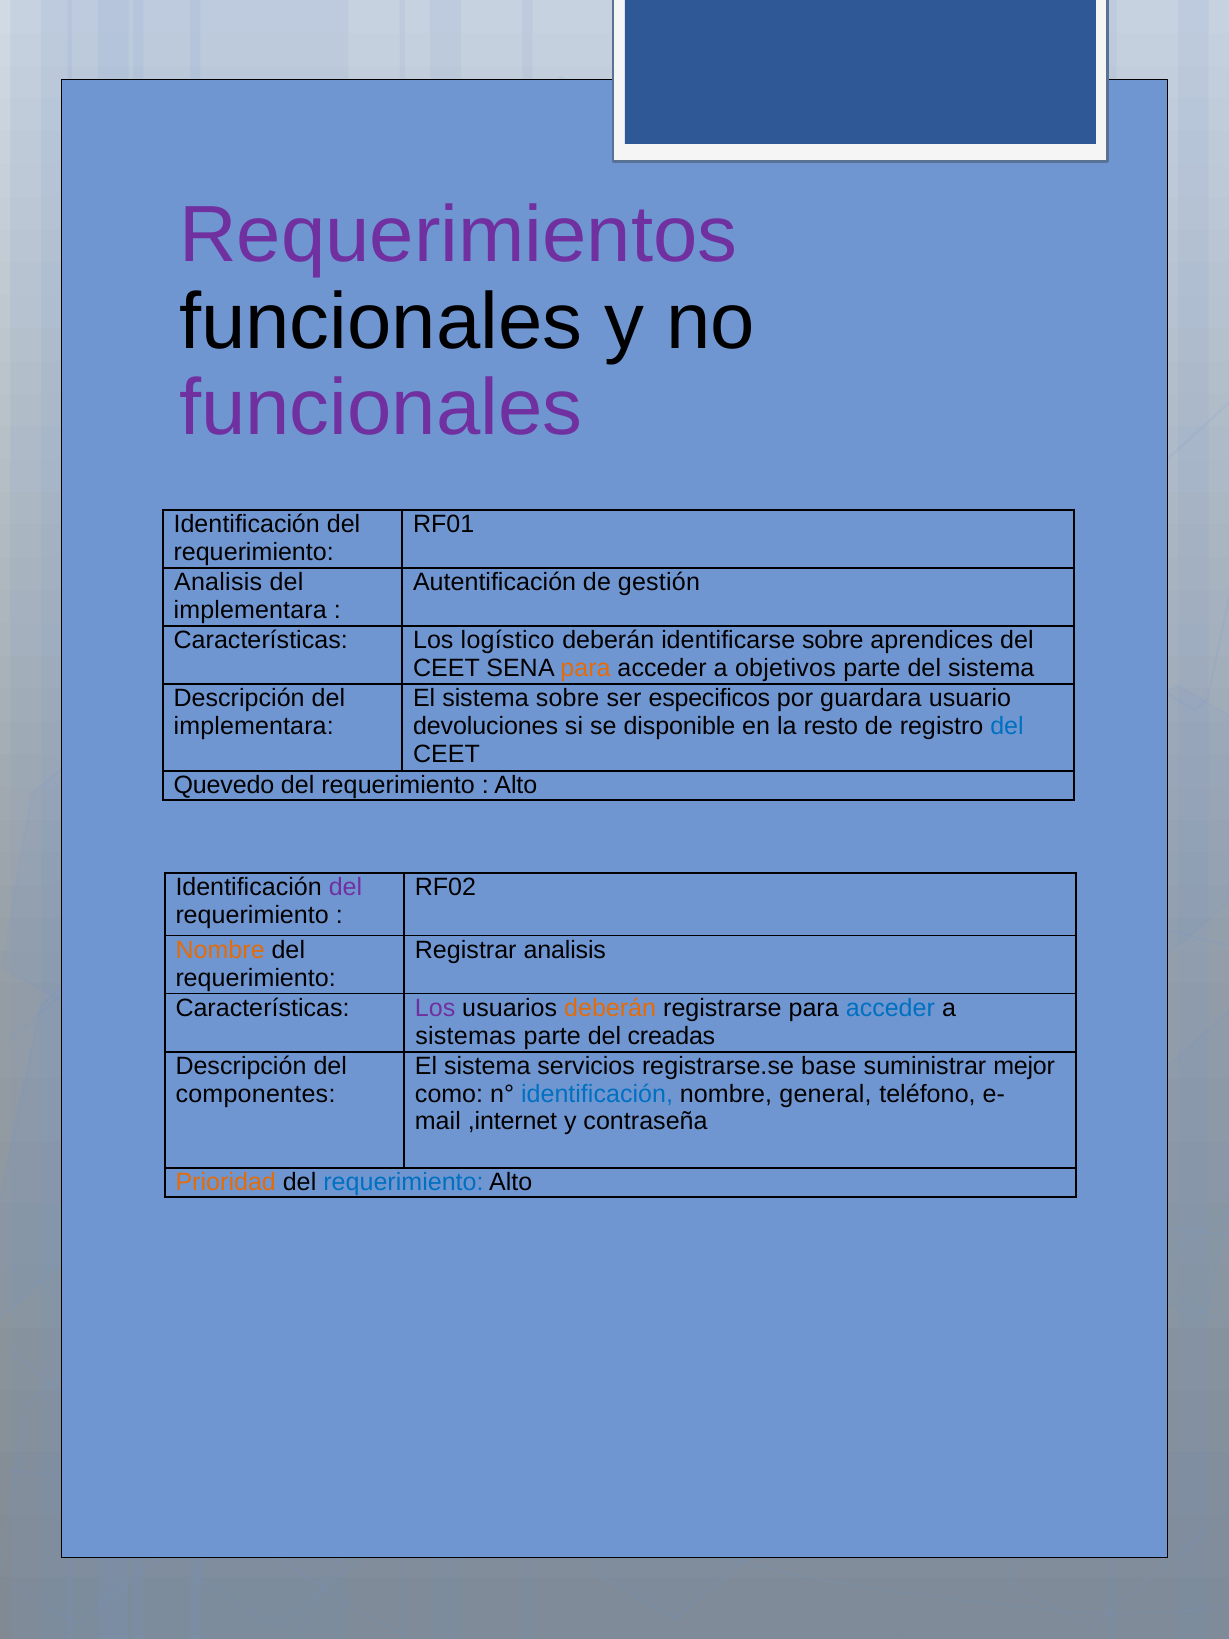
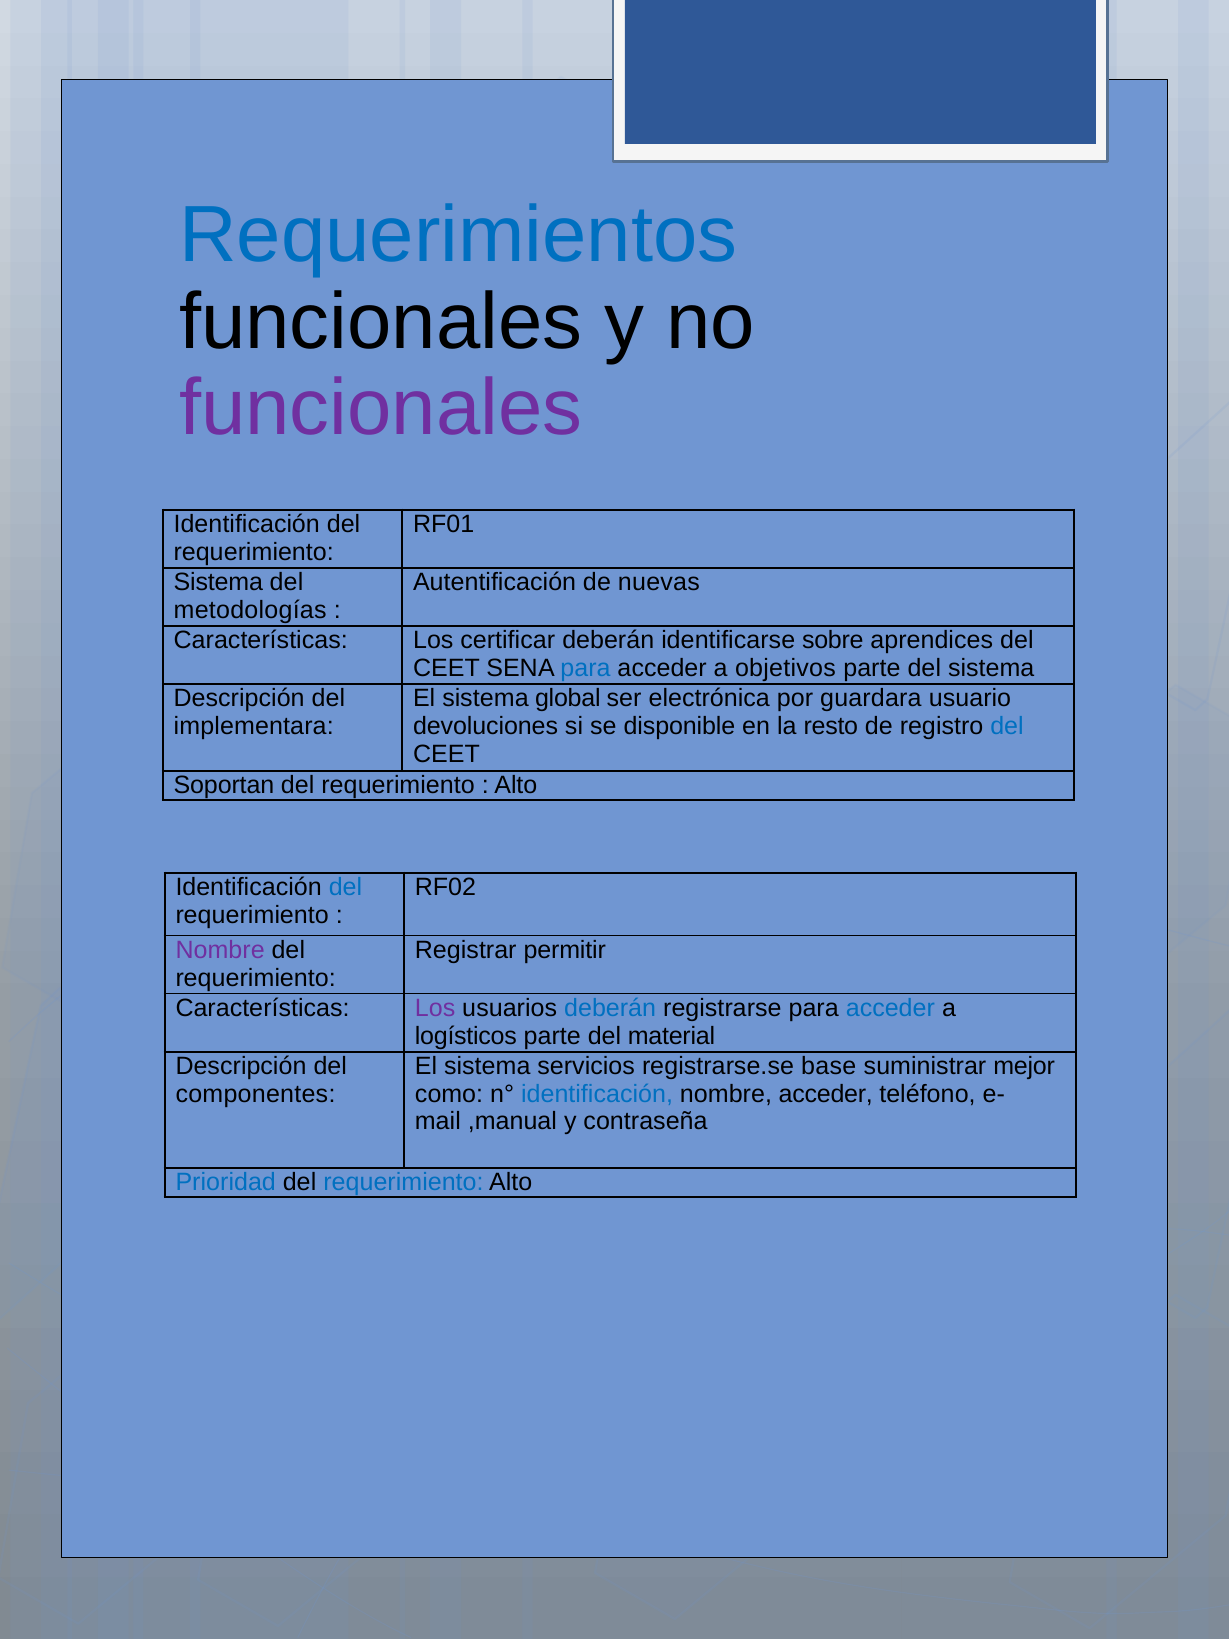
Requerimientos colour: purple -> blue (458, 236)
Analisis: Analisis -> Sistema (218, 582)
gestión: gestión -> nuevas (659, 582)
implementara: implementara -> metodologías (250, 610)
logístico: logístico -> certificar (508, 640)
para colour: orange -> blue (585, 668)
sistema sobre: sobre -> global (568, 698)
especificos: especificos -> electrónica (709, 698)
Quevedo: Quevedo -> Soportan (224, 785)
del colour: purple -> blue (345, 887)
Nombre colour: orange -> purple (220, 950)
Registrar analisis: analisis -> permitir (565, 950)
deberán colour: orange -> blue (610, 1008)
sistemas: sistemas -> logísticos (466, 1036)
creadas: creadas -> material (671, 1036)
nombre general: general -> acceder (826, 1094)
,internet: ,internet -> ,manual (512, 1121)
Prioridad colour: orange -> blue (226, 1182)
